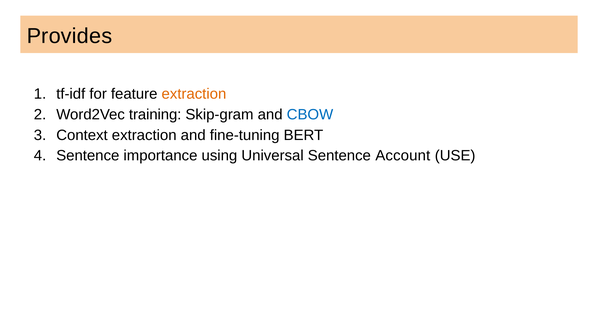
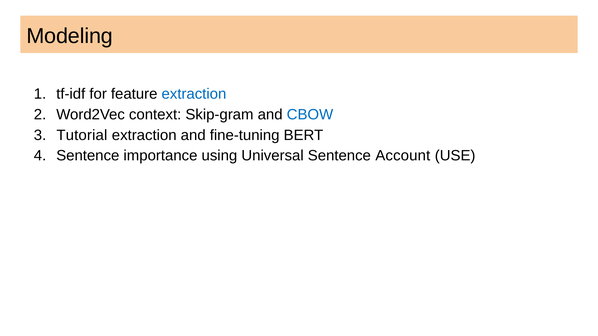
Provides: Provides -> Modeling (70, 36)
extraction colour: orange -> blue (194, 94)
training: training -> context (155, 115)
Context: Context -> Tutorial (82, 135)
